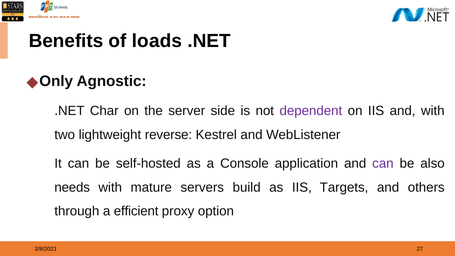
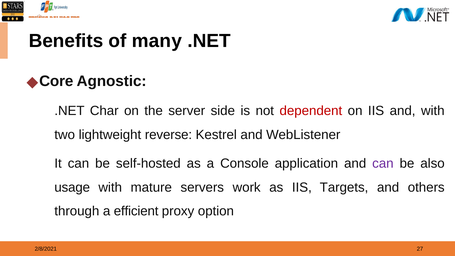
loads: loads -> many (157, 41)
Only: Only -> Core (56, 81)
dependent colour: purple -> red (311, 111)
needs: needs -> usage (72, 187)
build: build -> work (247, 187)
